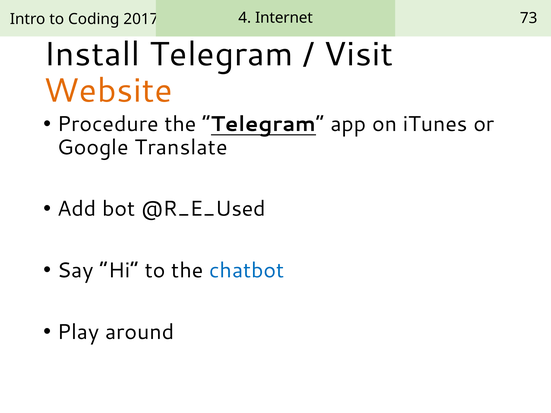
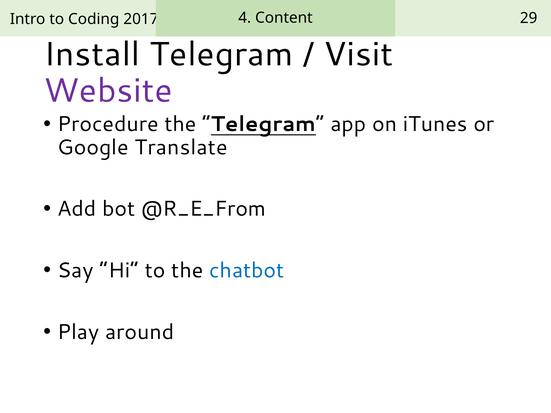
Internet: Internet -> Content (284, 18)
73: 73 -> 29 (529, 18)
Website colour: orange -> purple (108, 91)
@R_E_Used: @R_E_Used -> @R_E_From (203, 209)
